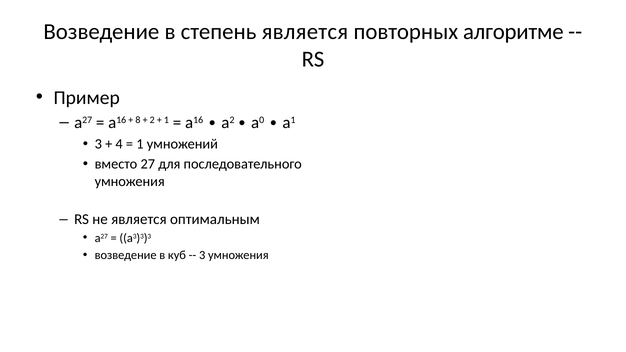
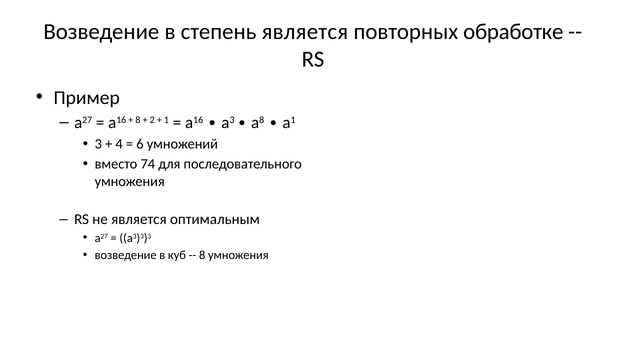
алгоритме: алгоритме -> обработке (513, 32)
2: 2 -> 3 (232, 120)
0: 0 -> 8 (262, 120)
1: 1 -> 6 (140, 144)
27: 27 -> 74 (148, 164)
3: 3 -> 8 (202, 255)
